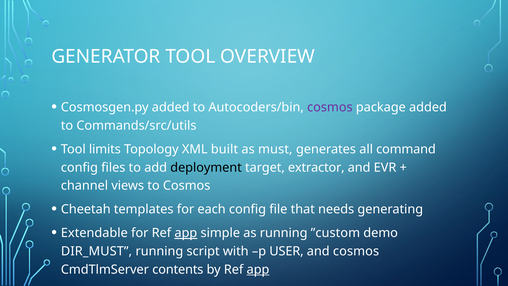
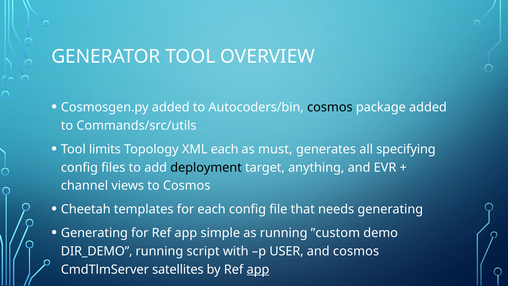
cosmos colour: purple -> black (330, 107)
XML built: built -> each (225, 149)
command: command -> specifying (406, 149)
extractor: extractor -> anything (316, 167)
Extendable: Extendable -> Generating (94, 233)
app underline: present -> none (186, 233)
DIR_MUST: DIR_MUST -> DIR_DEMO (97, 251)
contents: contents -> satellites (178, 269)
